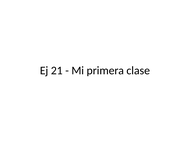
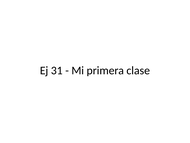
21: 21 -> 31 (57, 70)
